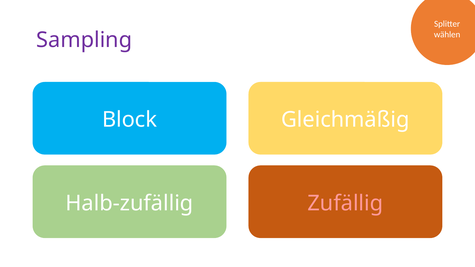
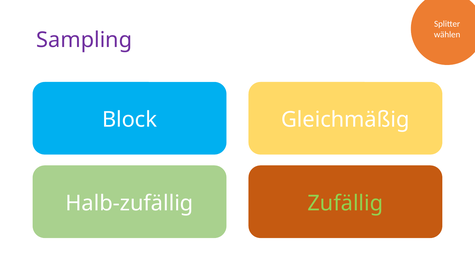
Zufällig colour: pink -> light green (345, 203)
